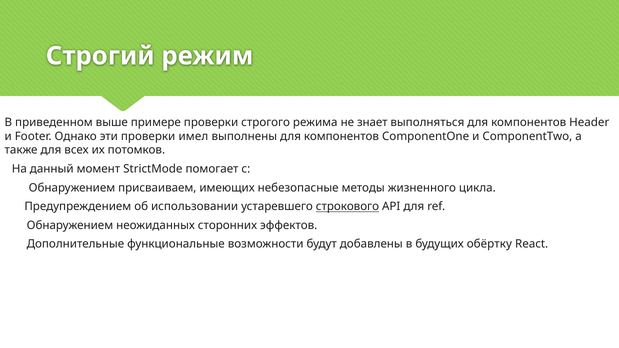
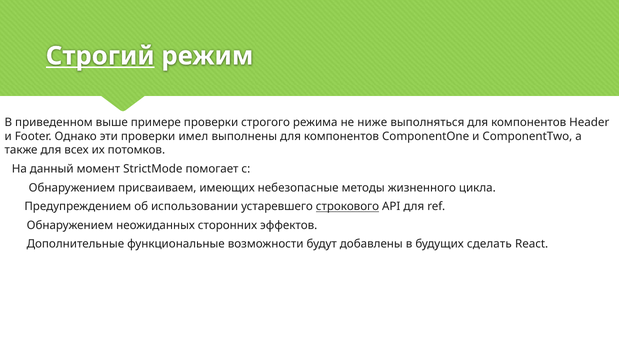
Строгий underline: none -> present (100, 56)
знает: знает -> ниже (372, 122)
обёртку: обёртку -> сделать (489, 244)
